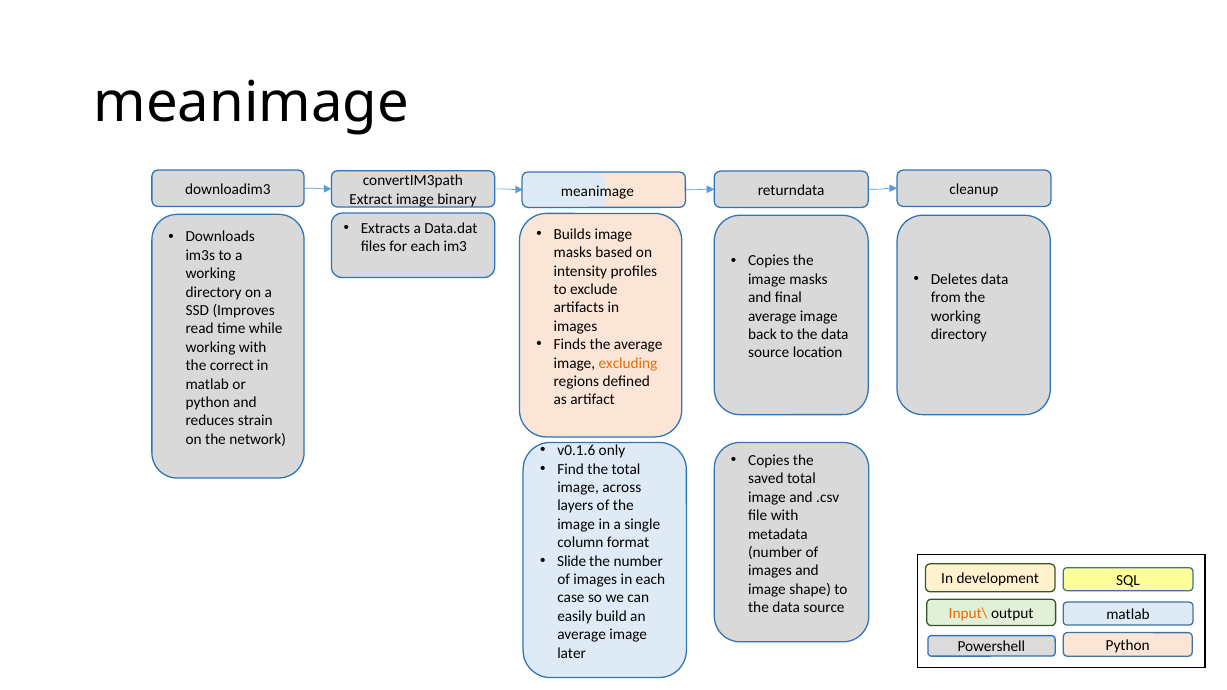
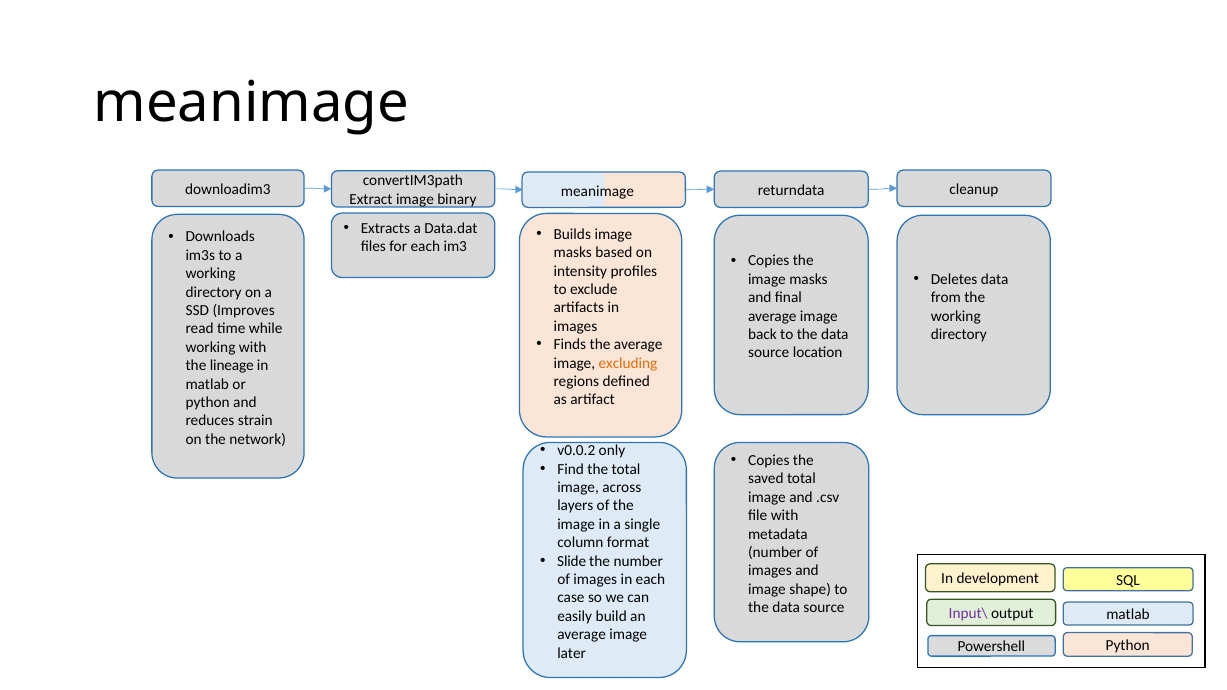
correct: correct -> lineage (232, 366)
v0.1.6: v0.1.6 -> v0.0.2 (576, 451)
Input\ colour: orange -> purple (968, 614)
